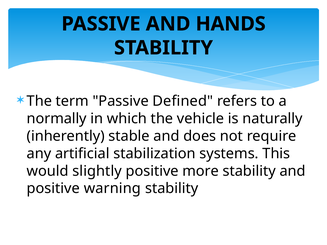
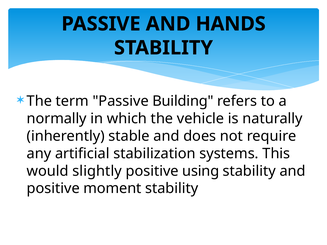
Defined: Defined -> Building (183, 101)
more: more -> using (201, 171)
warning: warning -> moment (112, 189)
